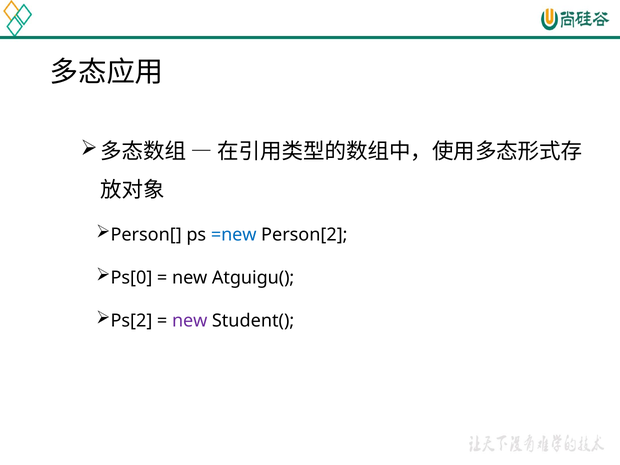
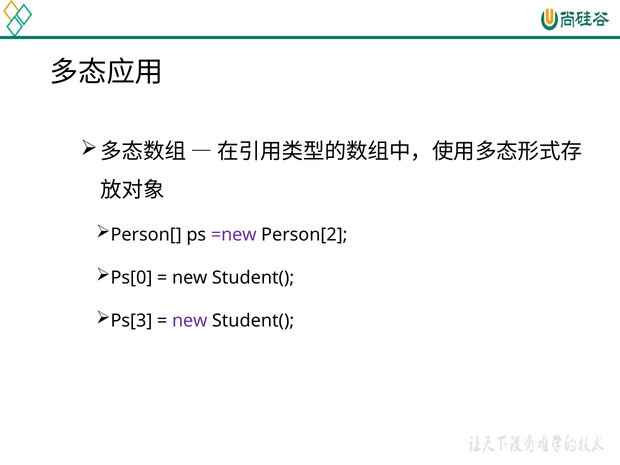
=new colour: blue -> purple (234, 235)
Atguigu(: Atguigu( -> Student( (253, 278)
Ps[2: Ps[2 -> Ps[3 (131, 321)
